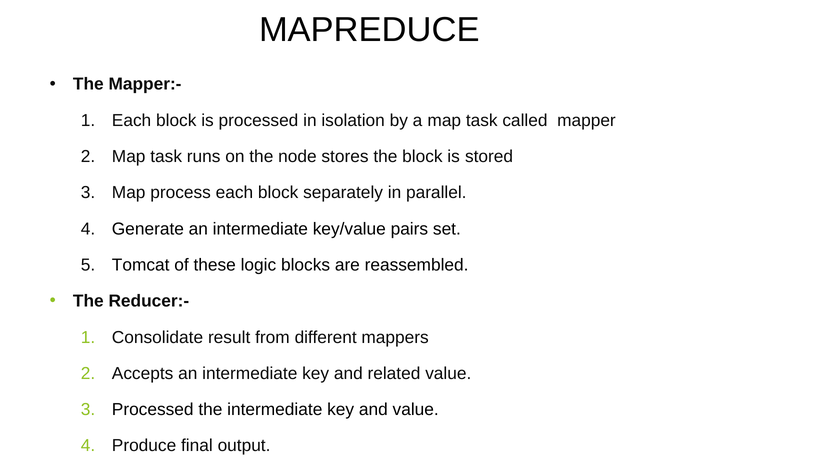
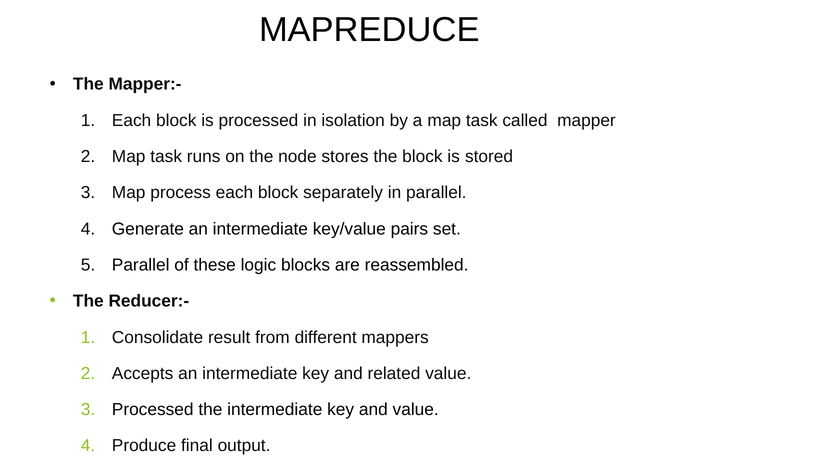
Tomcat: Tomcat -> Parallel (141, 265)
